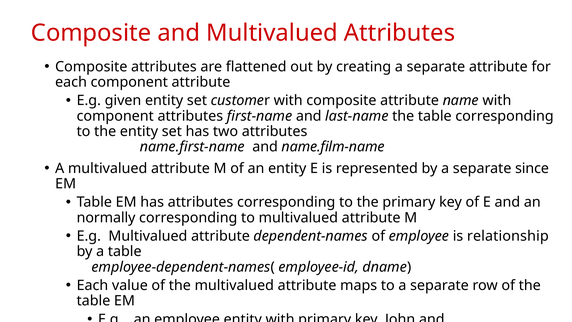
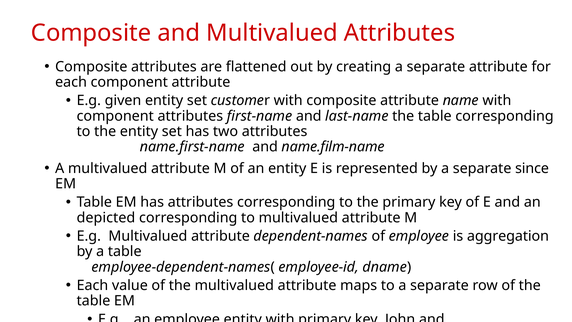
normally: normally -> depicted (106, 217)
relationship: relationship -> aggregation (508, 236)
